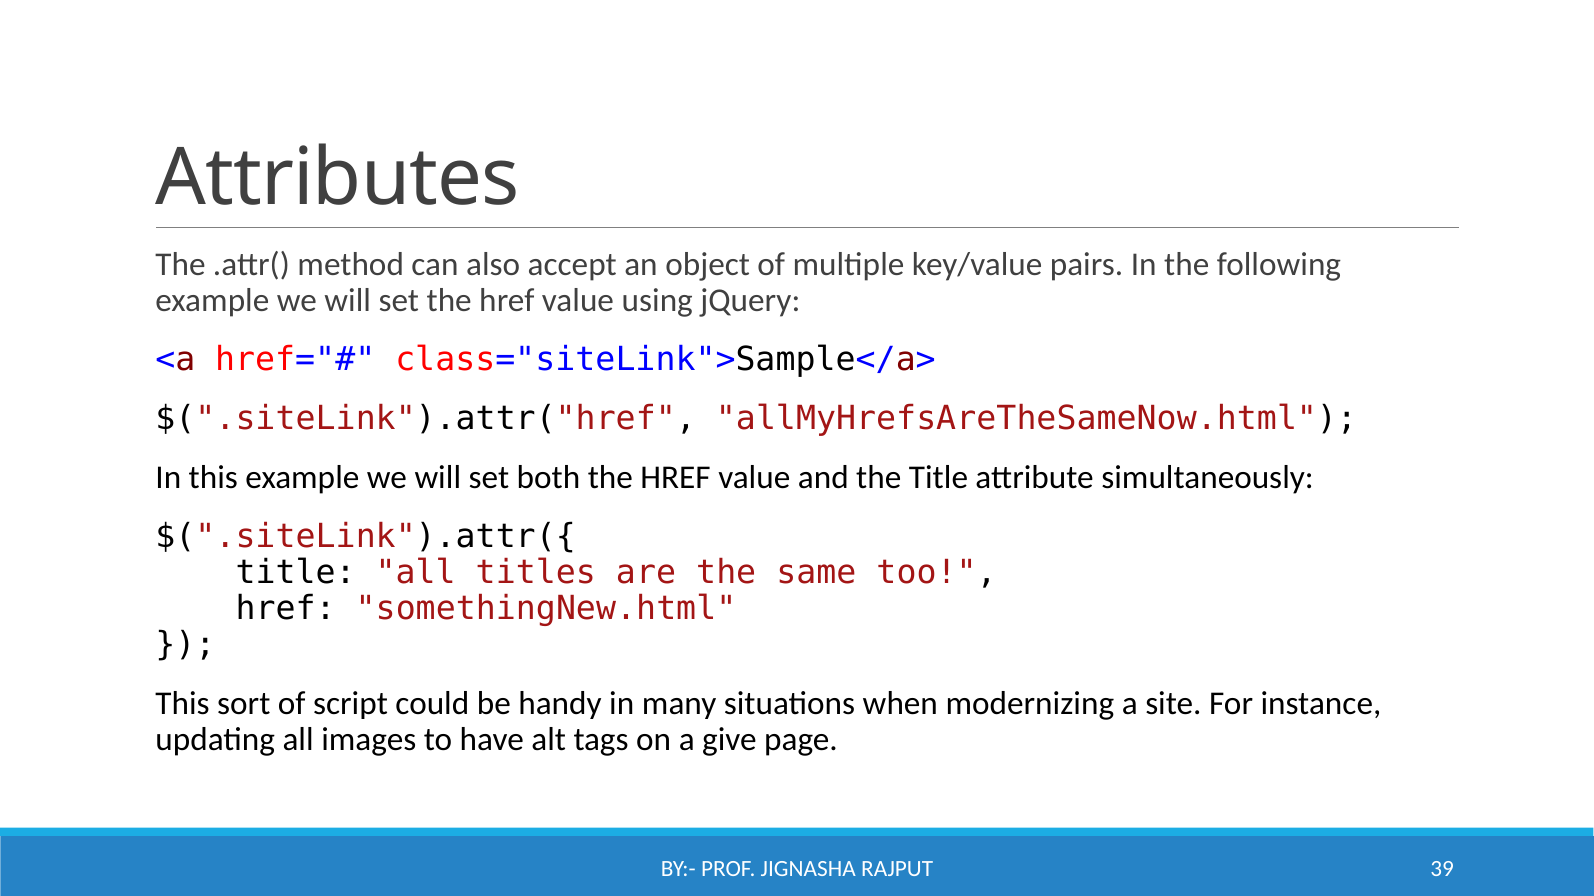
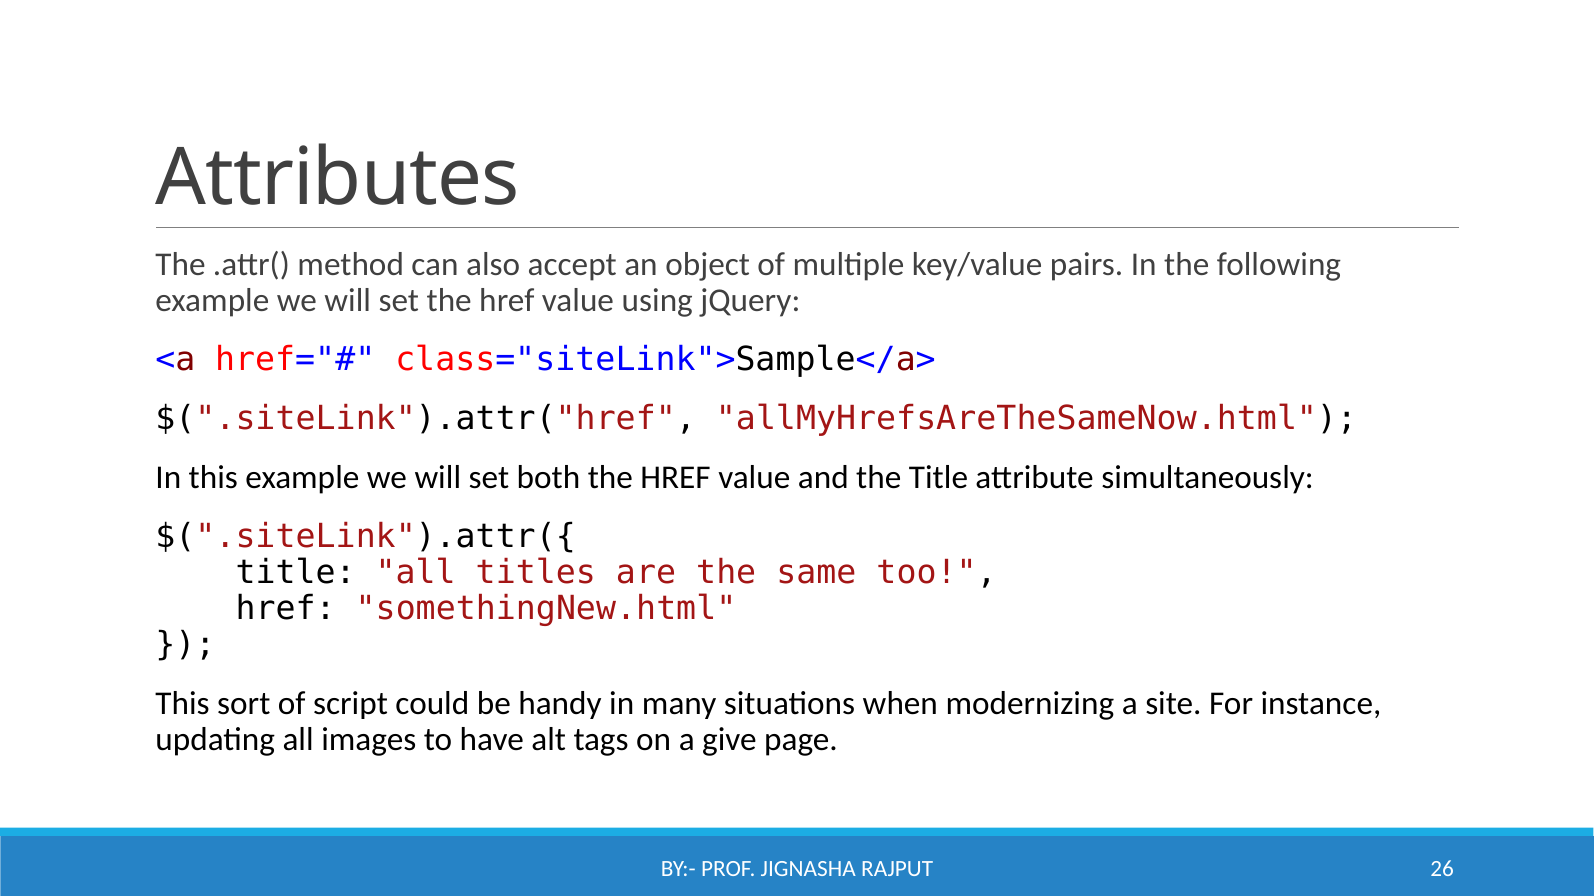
39: 39 -> 26 (1442, 870)
